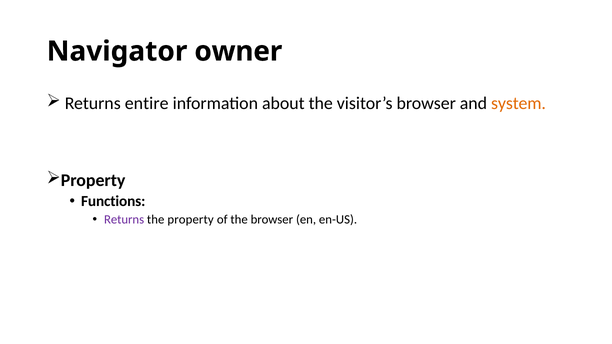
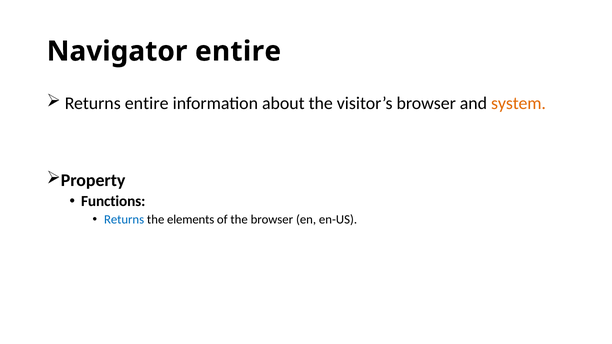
Navigator owner: owner -> entire (238, 51)
Returns colour: purple -> blue (124, 220)
the property: property -> elements (191, 220)
